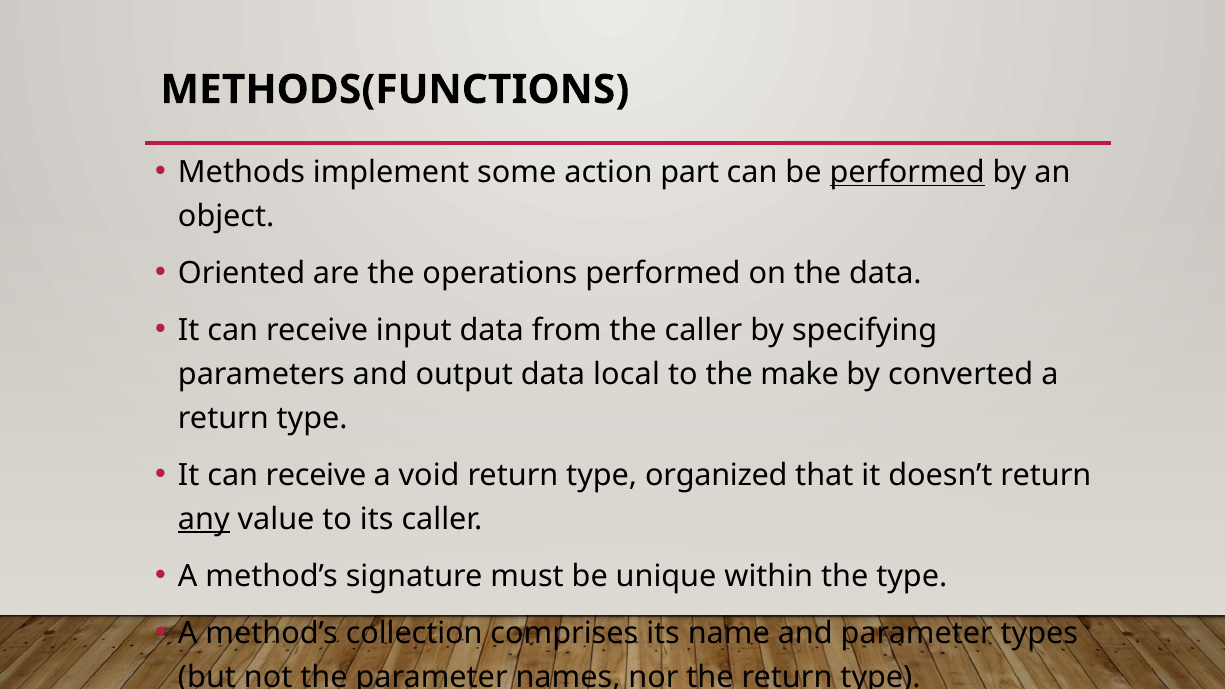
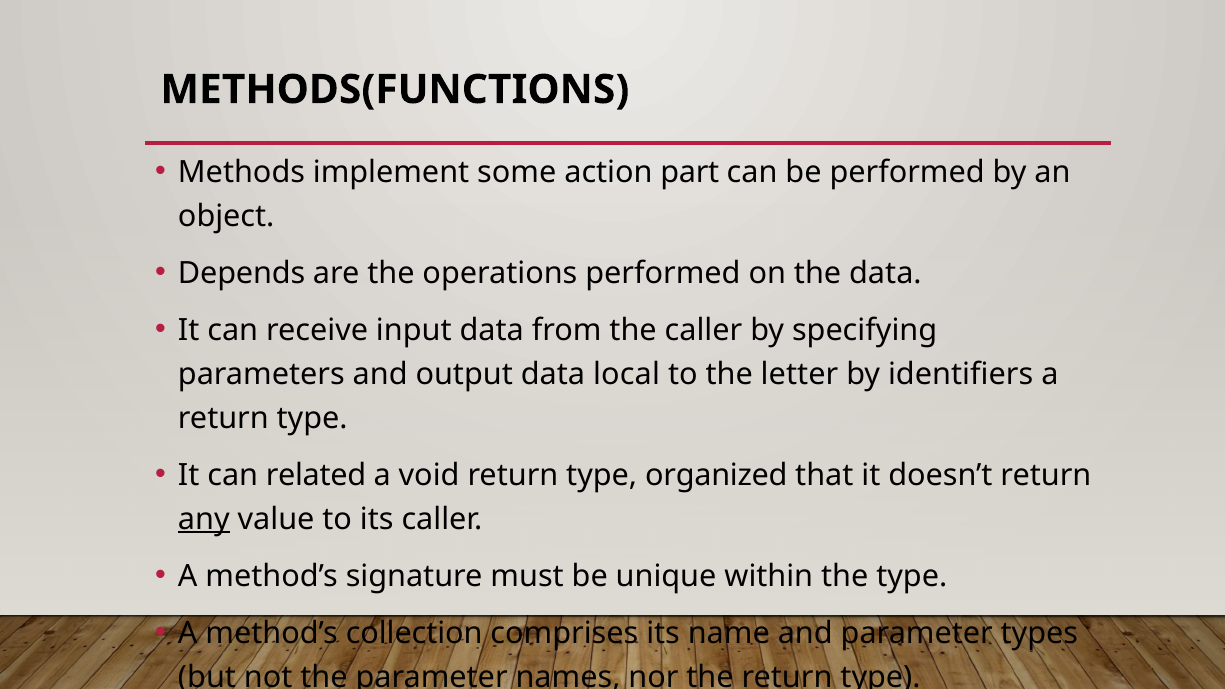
performed underline: present -> none (907, 172)
Oriented: Oriented -> Depends (242, 273)
make: make -> letter (800, 374)
converted: converted -> identifiers (961, 374)
receive: receive -> related (316, 475)
